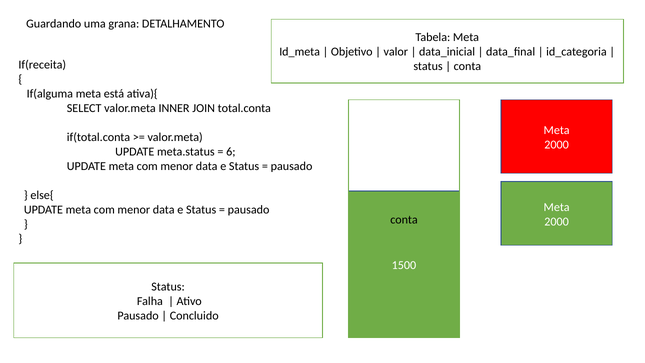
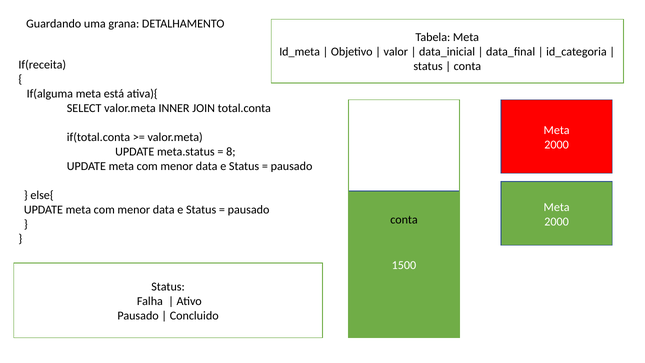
6: 6 -> 8 (231, 152)
